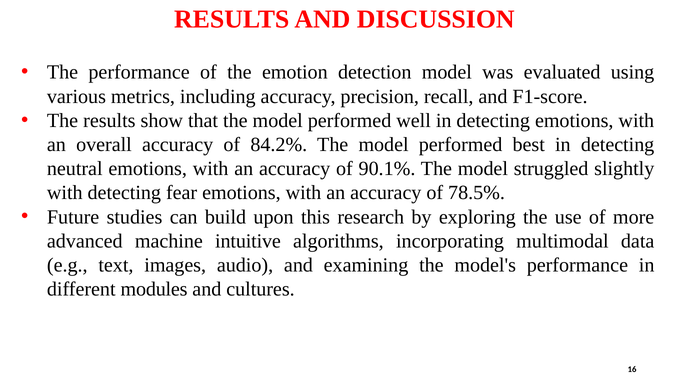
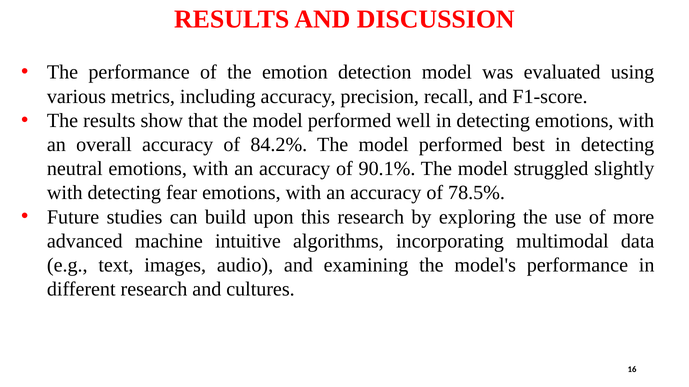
different modules: modules -> research (154, 290)
